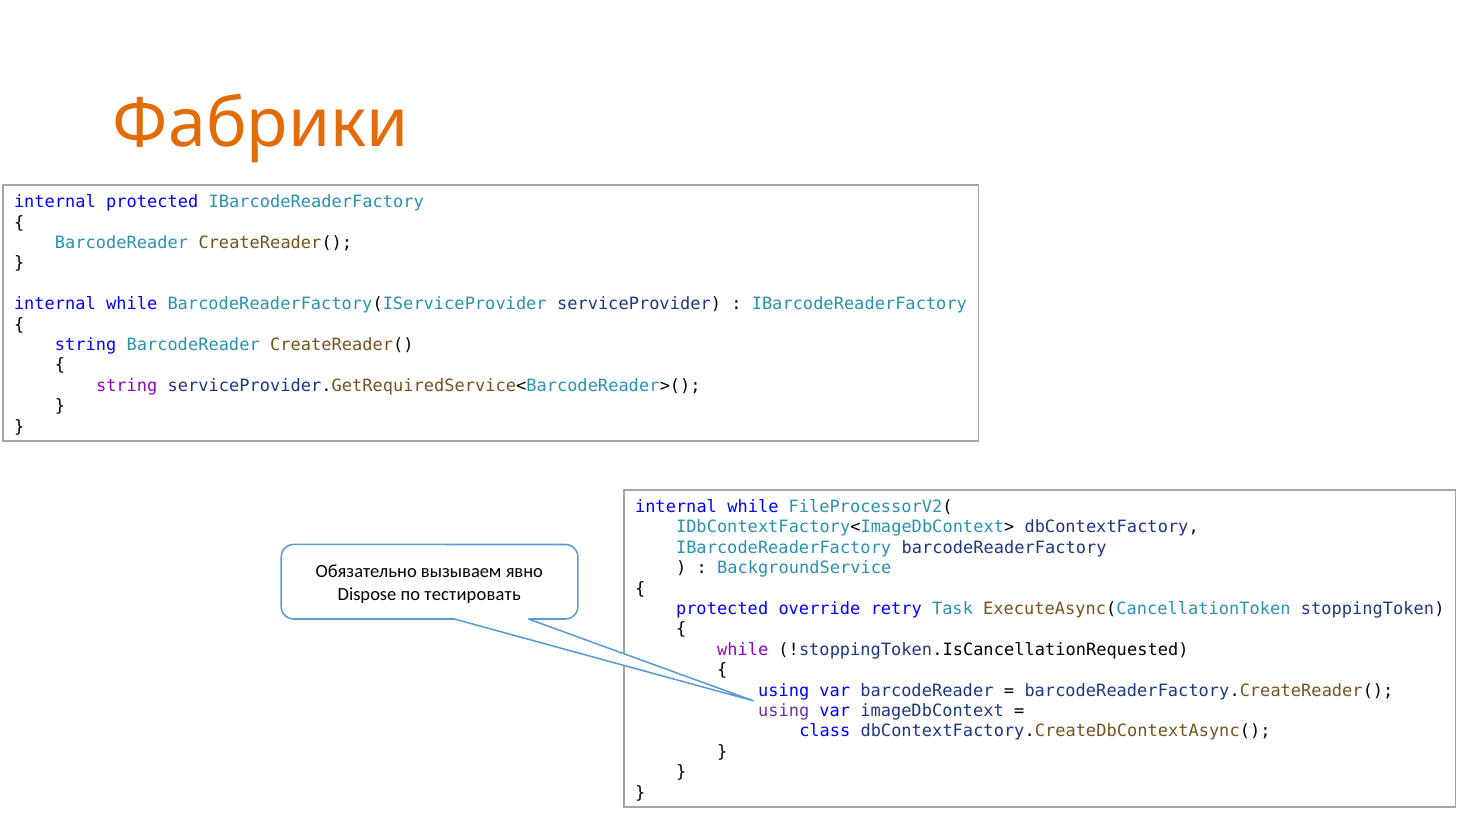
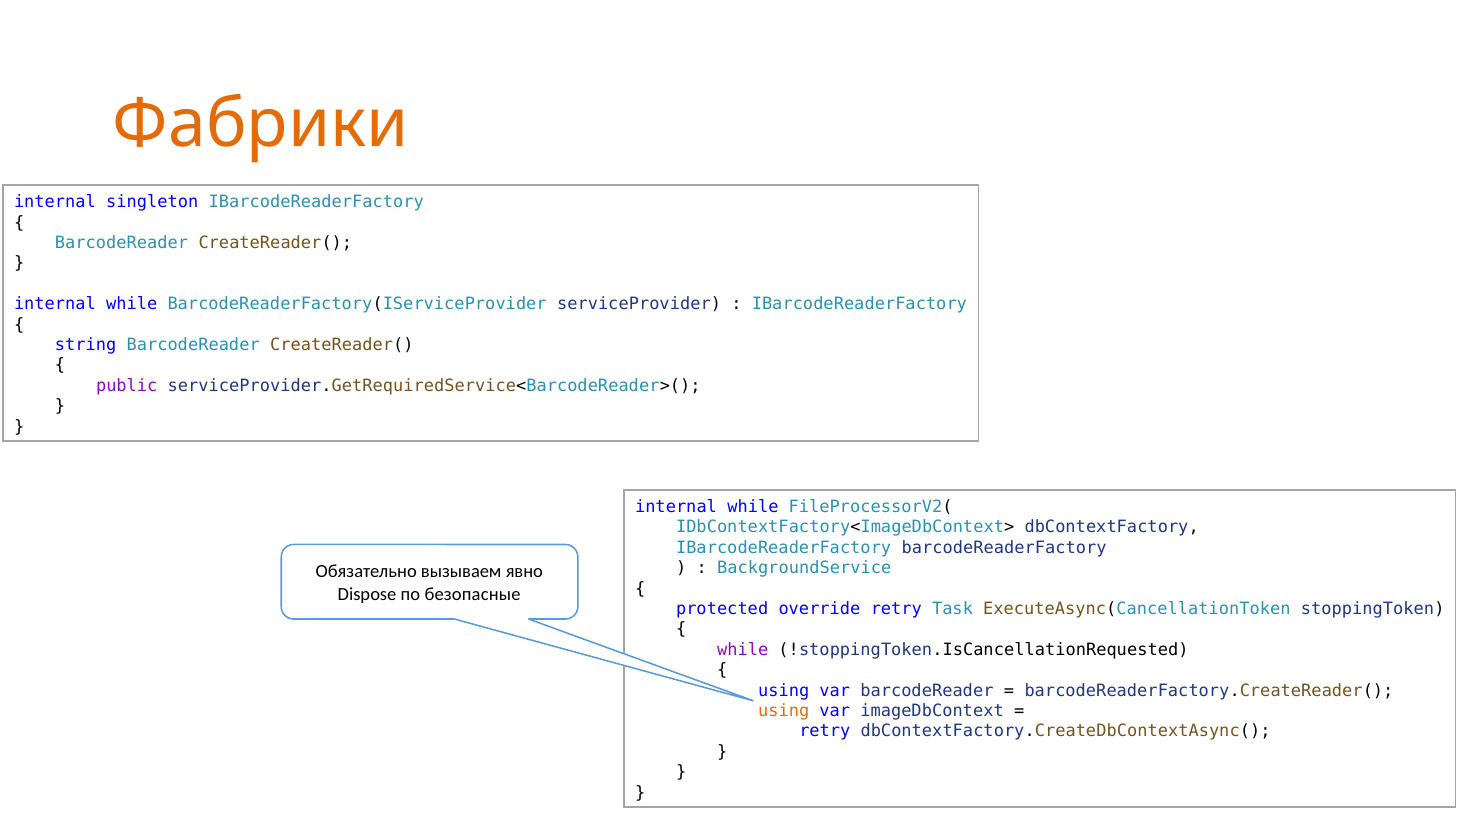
internal protected: protected -> singleton (152, 202)
string: string -> public (127, 385)
тестировать: тестировать -> безопасные (473, 594)
using colour: purple -> orange (784, 711)
class: class -> retry (825, 731)
